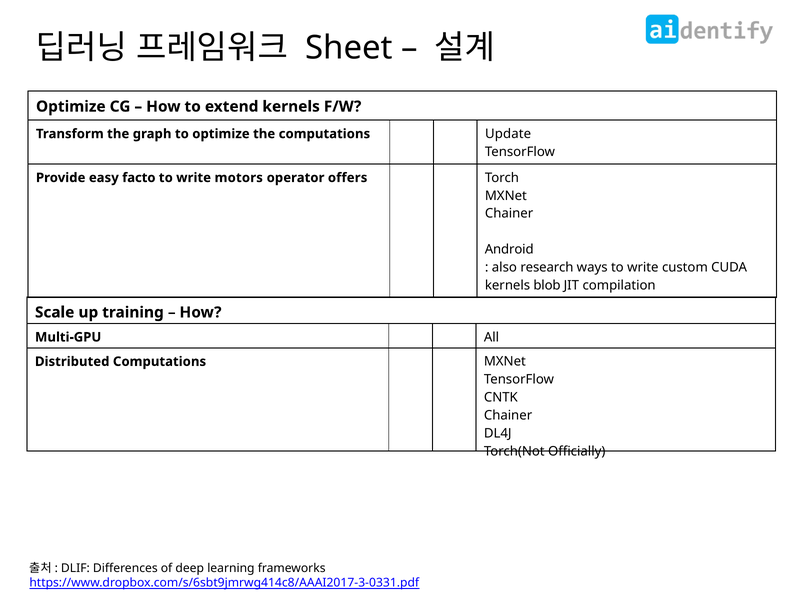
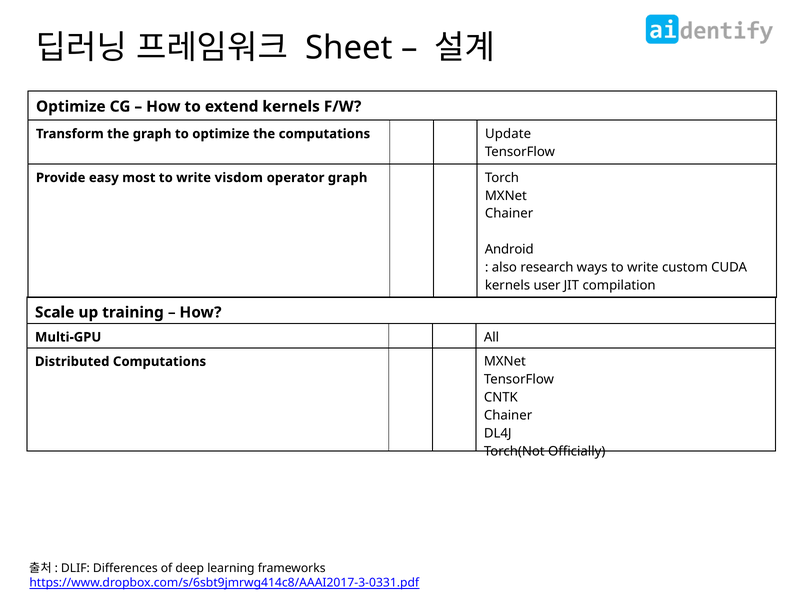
facto: facto -> most (139, 178)
motors: motors -> visdom (239, 178)
operator offers: offers -> graph (348, 178)
blob: blob -> user (547, 285)
